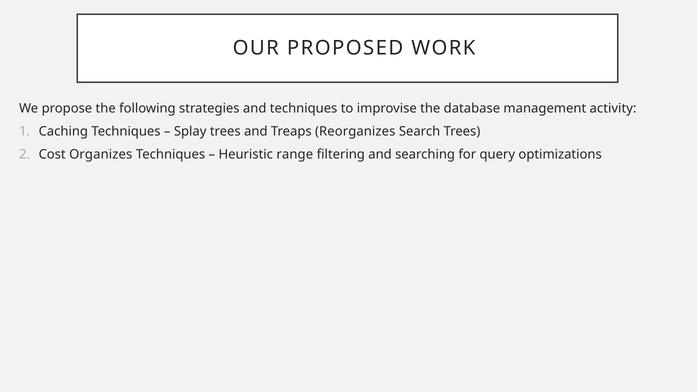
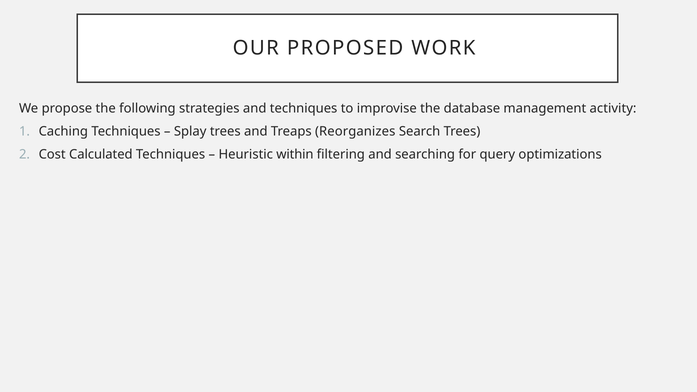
Organizes: Organizes -> Calculated (101, 155)
range: range -> within (295, 155)
